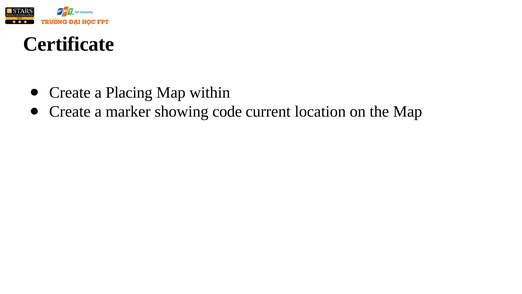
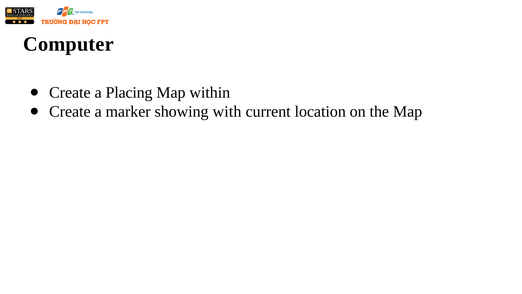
Certificate: Certificate -> Computer (68, 44)
code: code -> with (227, 111)
